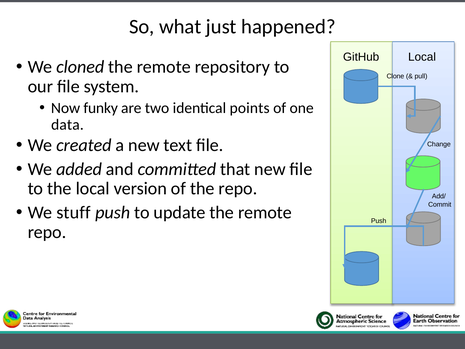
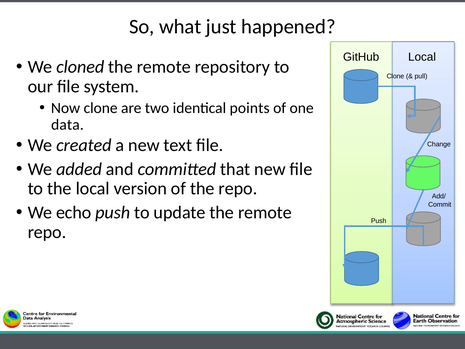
Now funky: funky -> clone (101, 108)
stuff: stuff -> echo (74, 212)
